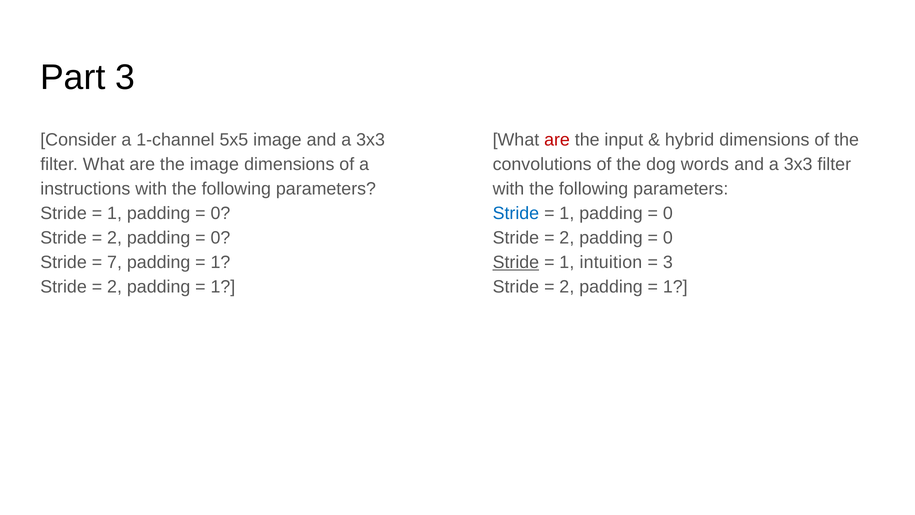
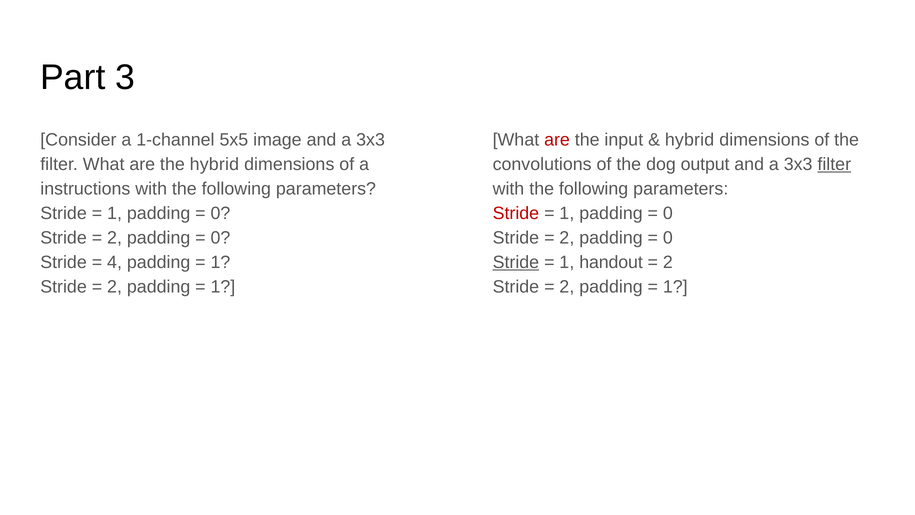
the image: image -> hybrid (214, 164)
words: words -> output (705, 164)
filter underline: none -> present (834, 164)
Stride colour: blue -> red (516, 213)
7: 7 -> 4 (114, 262)
intuition: intuition -> handout (611, 262)
3: 3 -> 2 (668, 262)
